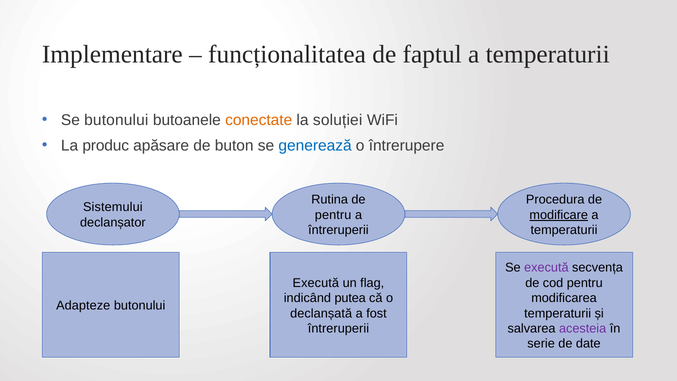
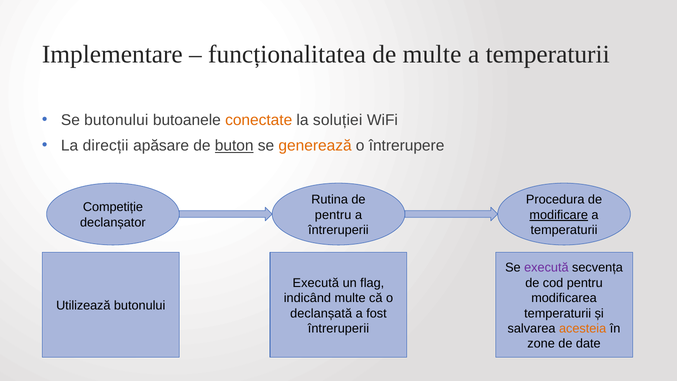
de faptul: faptul -> multe (432, 54)
produc: produc -> direcții (106, 146)
buton underline: none -> present (234, 146)
generează colour: blue -> orange (315, 146)
Sistemului: Sistemului -> Competiție (113, 207)
indicând putea: putea -> multe (350, 298)
Adapteze: Adapteze -> Utilizează (83, 306)
acesteia colour: purple -> orange (583, 328)
serie: serie -> zone (541, 344)
